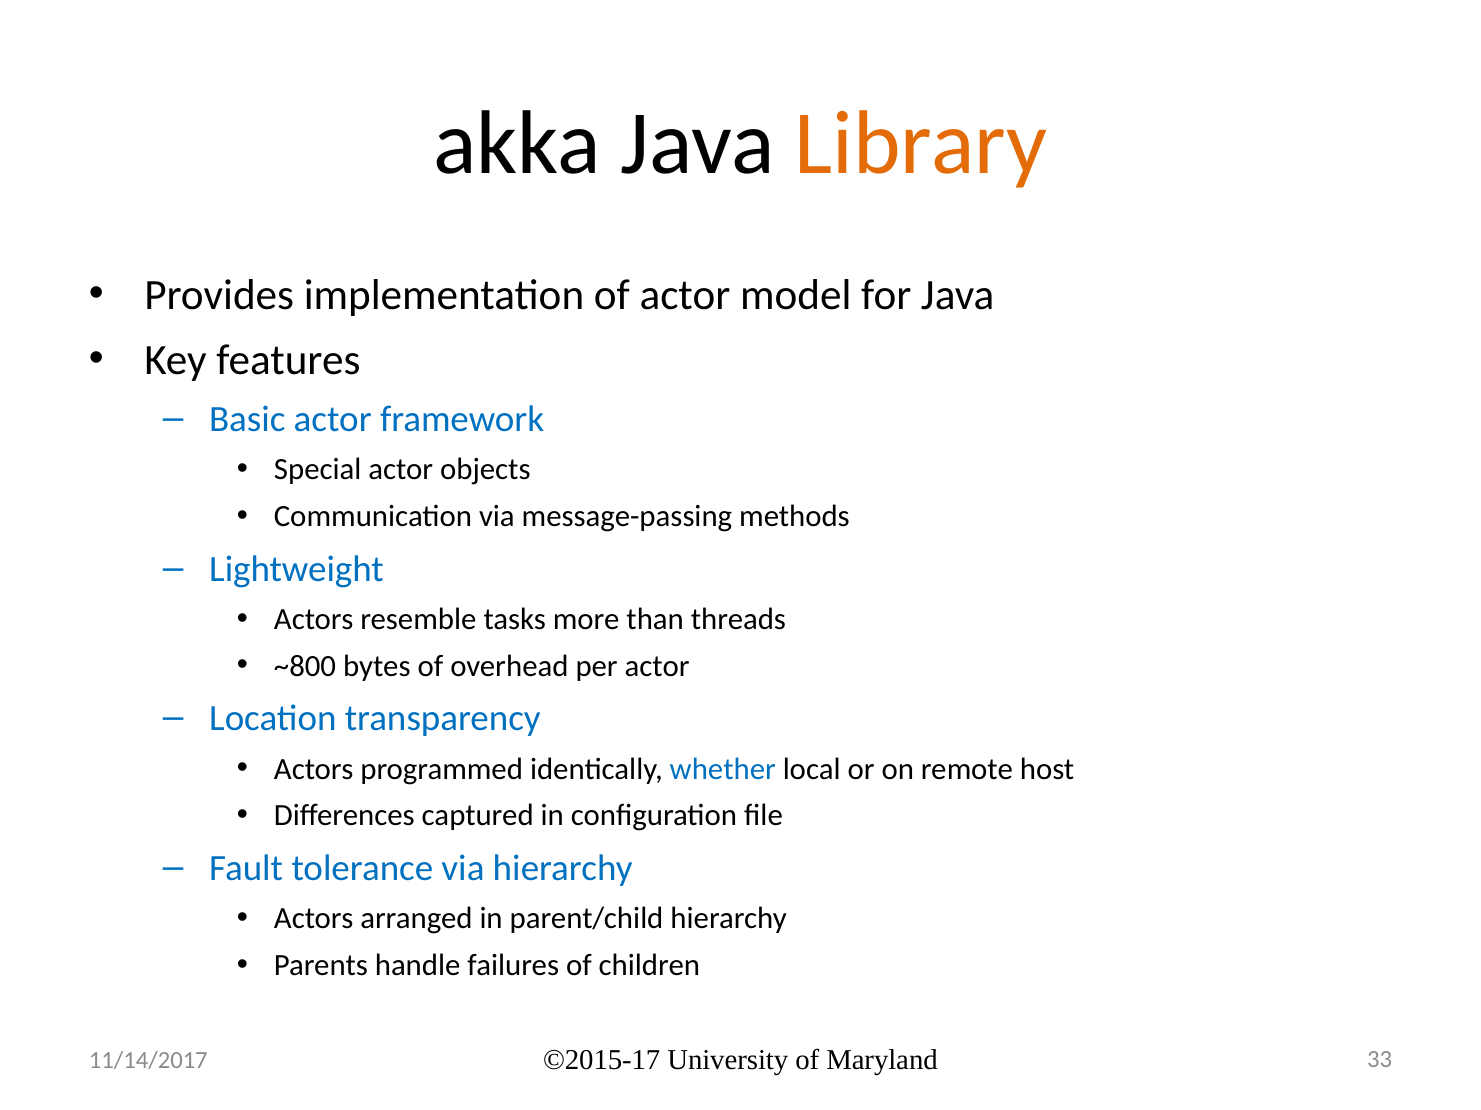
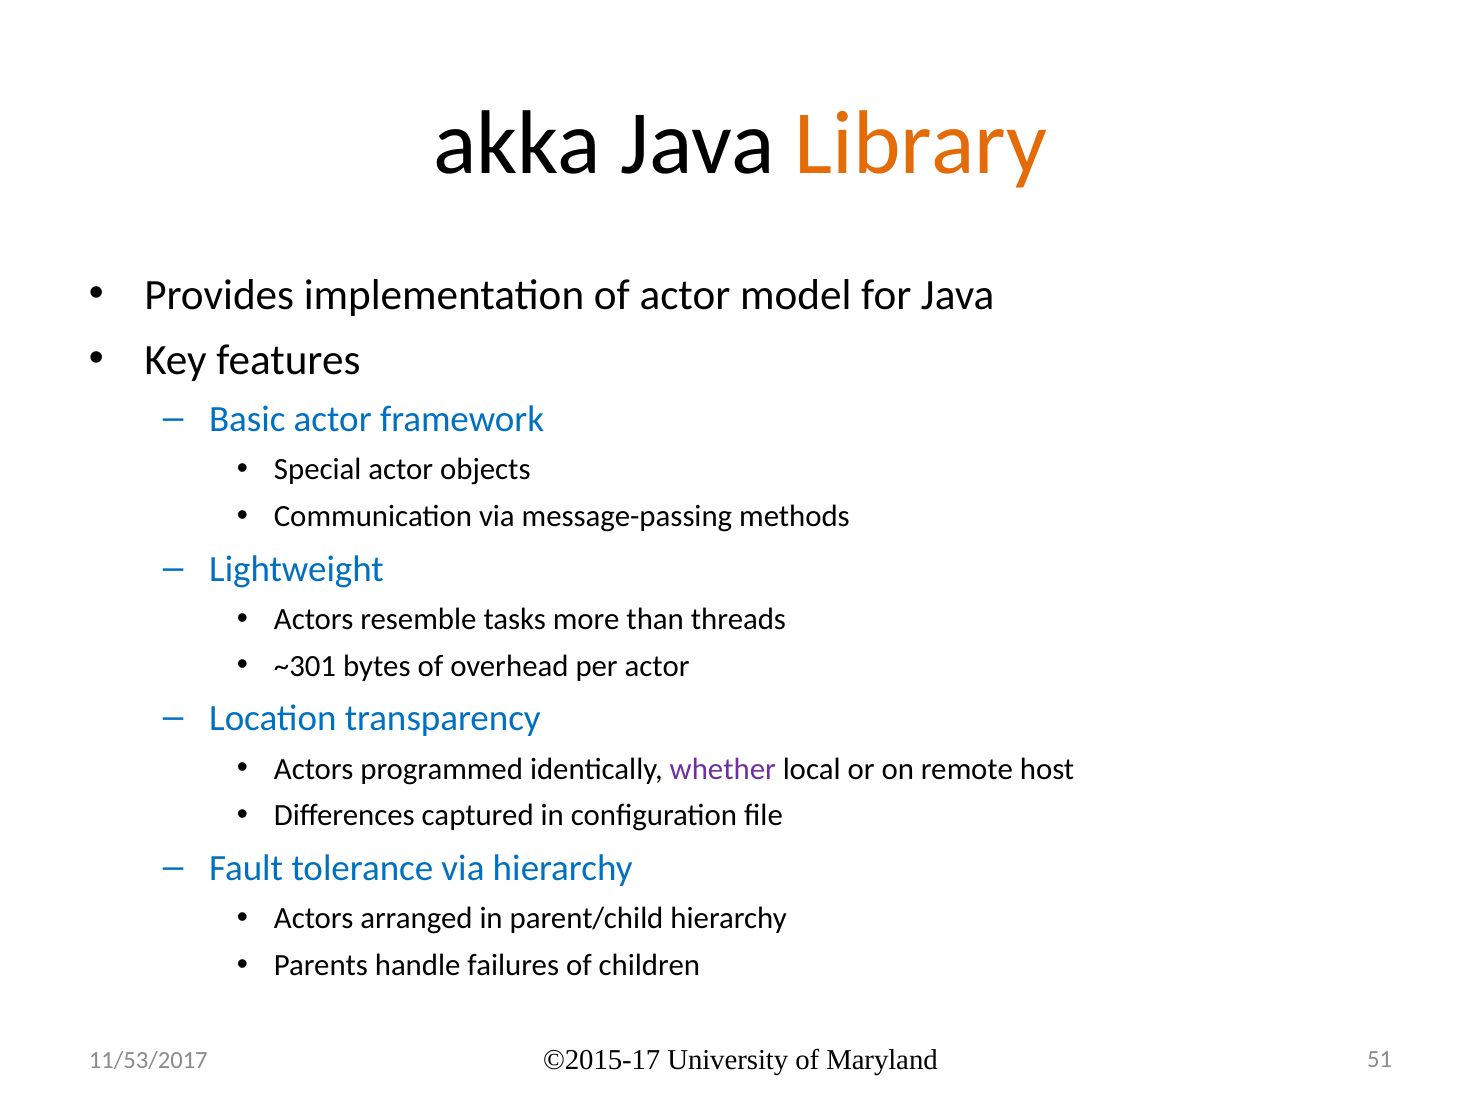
~800: ~800 -> ~301 (305, 667)
whether colour: blue -> purple (723, 769)
33: 33 -> 51 (1380, 1061)
11/14/2017: 11/14/2017 -> 11/53/2017 (148, 1061)
